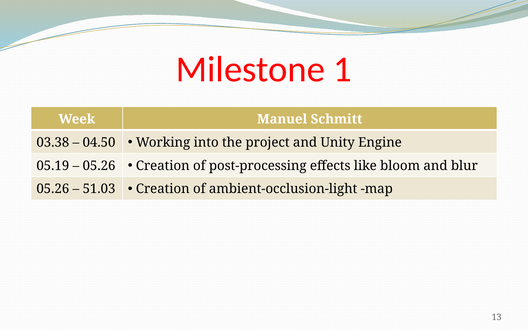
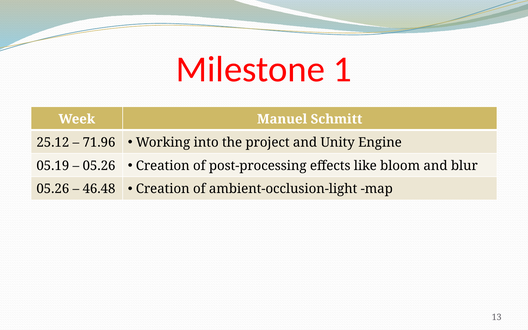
03.38: 03.38 -> 25.12 (53, 142)
04.50: 04.50 -> 71.96 (99, 142)
51.03: 51.03 -> 46.48 (99, 189)
